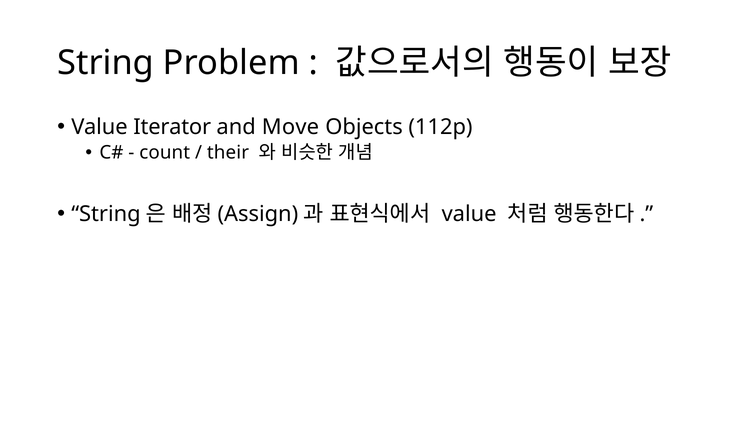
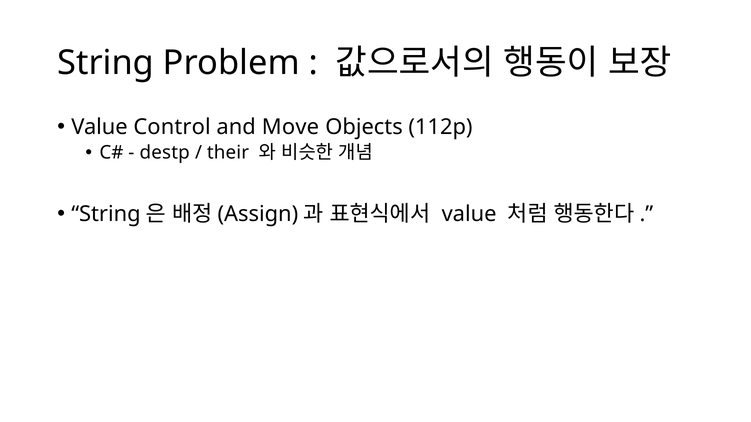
Iterator: Iterator -> Control (172, 127)
count: count -> destp (165, 153)
